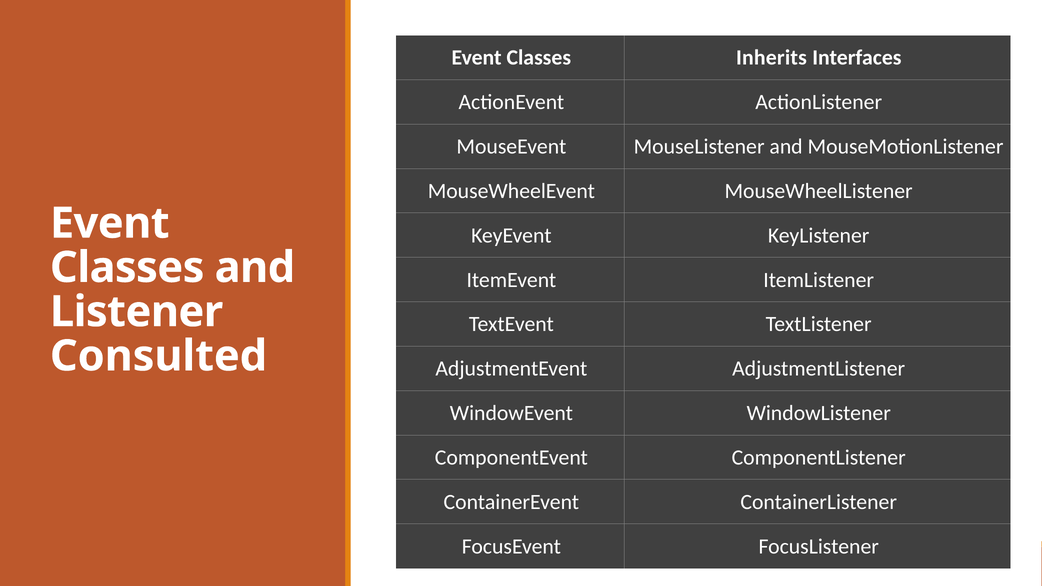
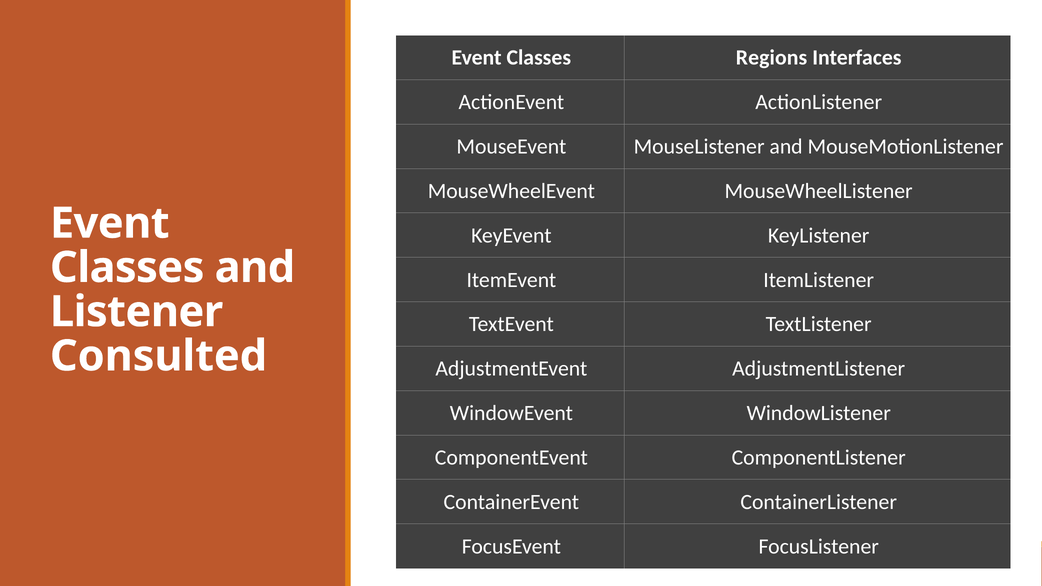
Inherits: Inherits -> Regions (772, 58)
